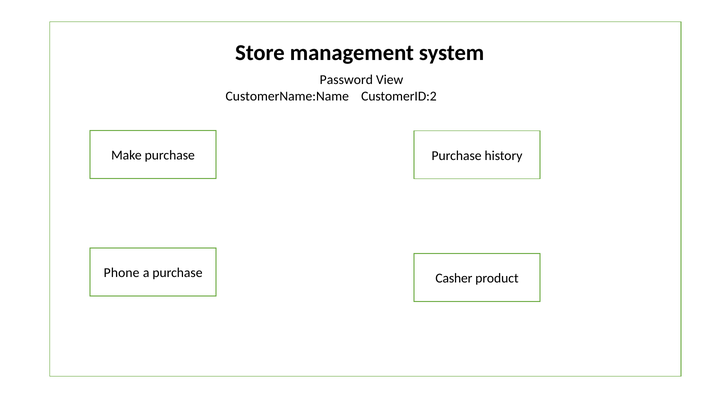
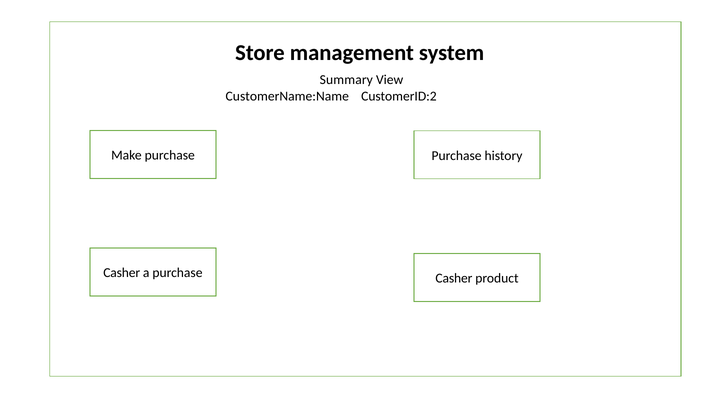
Password: Password -> Summary (346, 80)
Phone: Phone -> Casher (122, 273)
